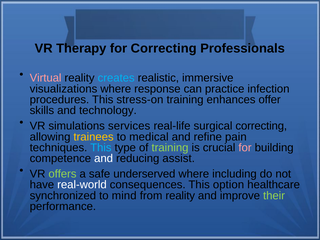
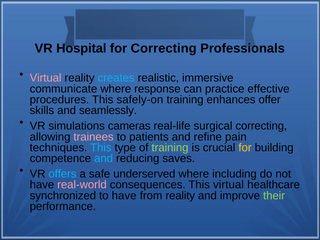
Therapy: Therapy -> Hospital (81, 48)
visualizations: visualizations -> communicate (63, 89)
infection: infection -> effective (268, 89)
stress-on: stress-on -> safely-on (140, 100)
technology: technology -> seamlessly (108, 111)
services: services -> cameras (129, 126)
trainees colour: yellow -> pink (94, 137)
medical: medical -> patients (149, 137)
for colour: pink -> yellow (245, 148)
and colour: white -> light blue (104, 158)
assist: assist -> saves (179, 158)
offers colour: light green -> light blue (62, 174)
real-world colour: white -> pink (82, 185)
This option: option -> virtual (228, 185)
to mind: mind -> have (124, 196)
